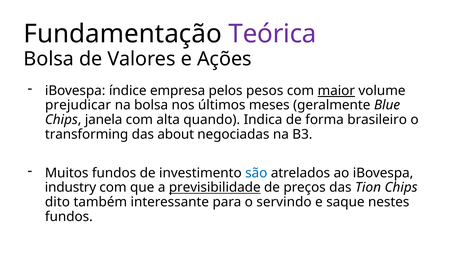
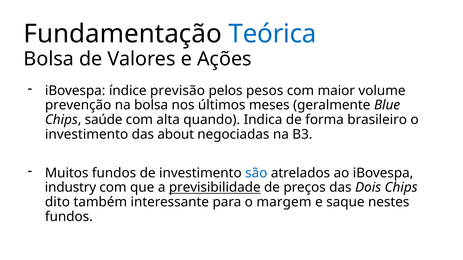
Teórica colour: purple -> blue (273, 34)
empresa: empresa -> previsão (177, 91)
maior underline: present -> none (336, 91)
prejudicar: prejudicar -> prevenção (78, 105)
janela: janela -> saúde (104, 120)
transforming: transforming -> investimento (87, 135)
Tion: Tion -> Dois (368, 188)
servindo: servindo -> margem (284, 202)
